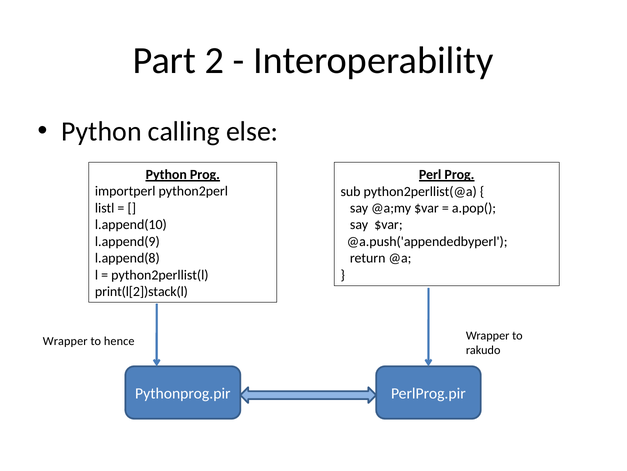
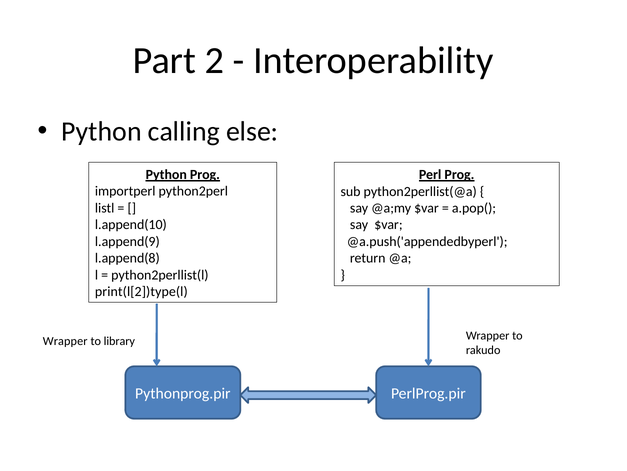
print(l[2])stack(l: print(l[2])stack(l -> print(l[2])type(l (141, 291)
hence: hence -> library (119, 340)
